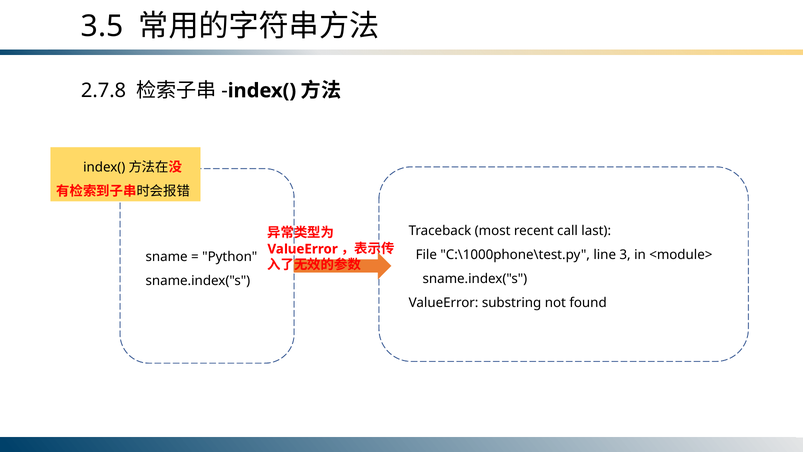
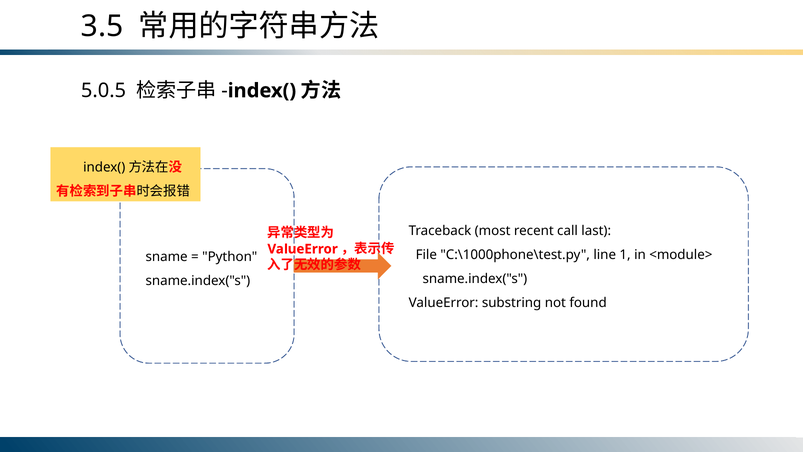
2.7.8: 2.7.8 -> 5.0.5 (104, 91)
3: 3 -> 1 (625, 255)
